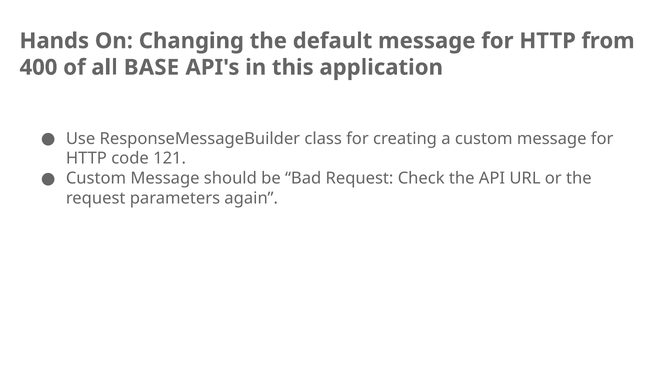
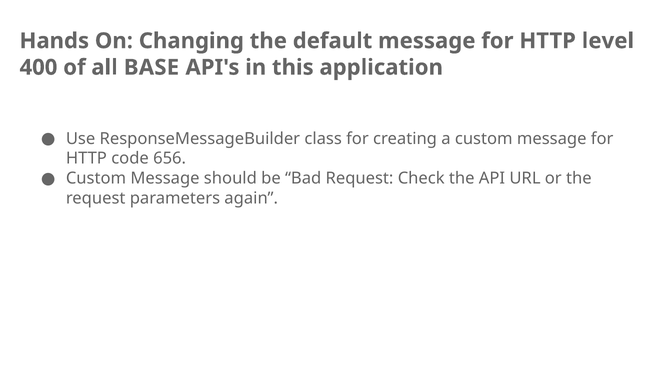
from: from -> level (608, 41)
121: 121 -> 656 (170, 159)
